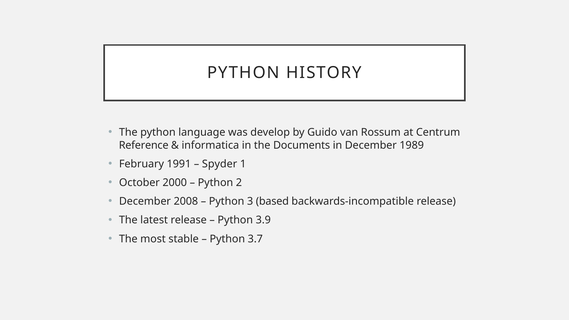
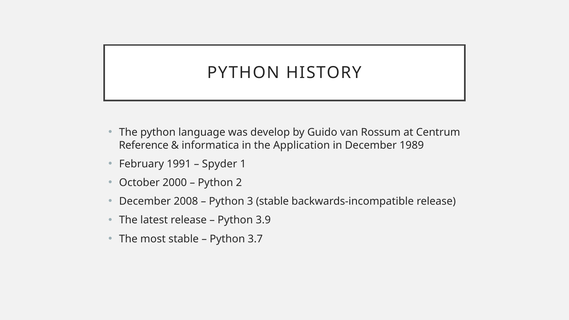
Documents: Documents -> Application (302, 145)
3 based: based -> stable (272, 201)
